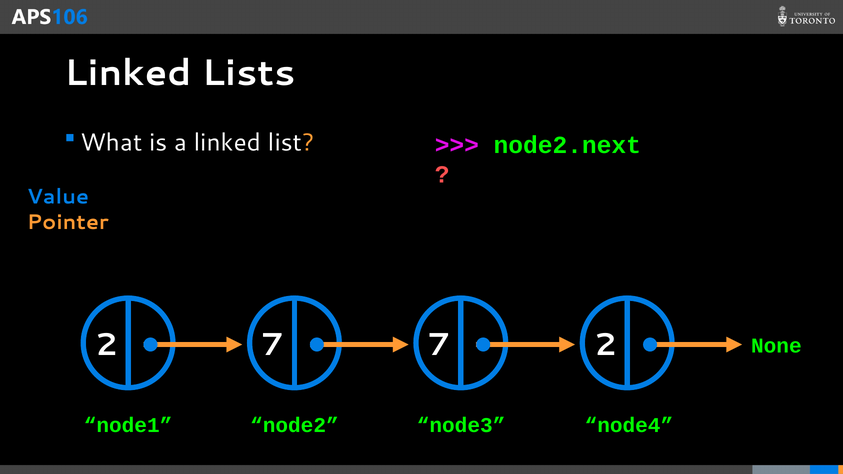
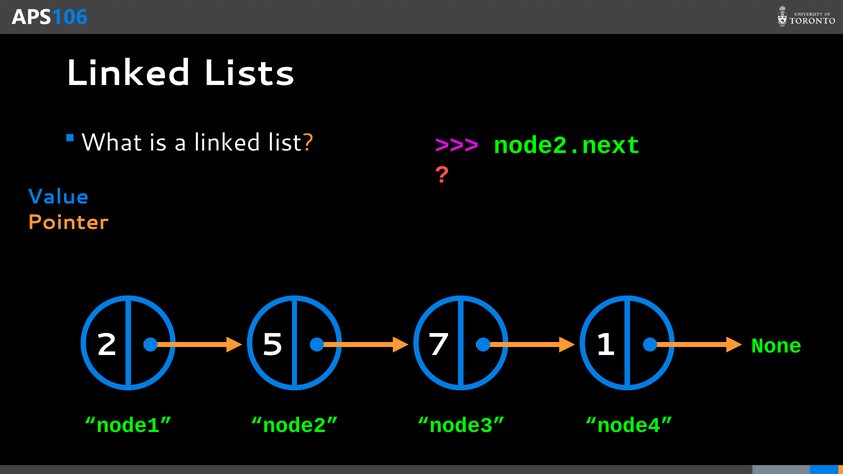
2 7: 7 -> 5 (273, 345)
7 2: 2 -> 1 (605, 345)
